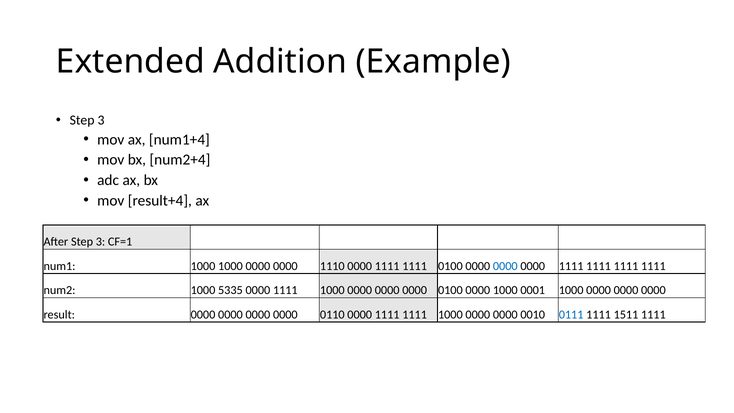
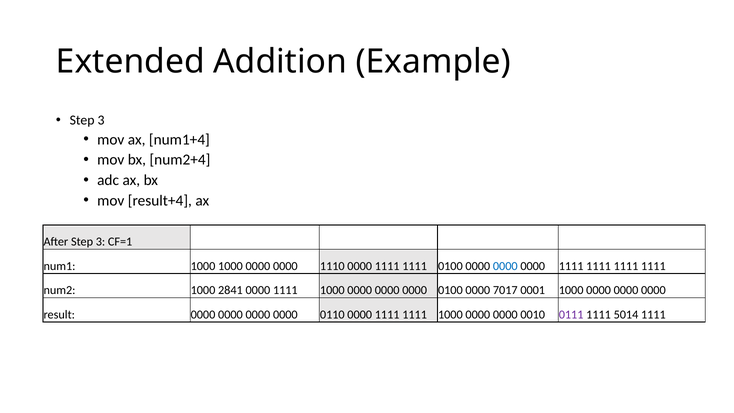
5335: 5335 -> 2841 (230, 290)
0000 1000: 1000 -> 7017 (505, 290)
0111 colour: blue -> purple (571, 315)
1511: 1511 -> 5014 (626, 315)
